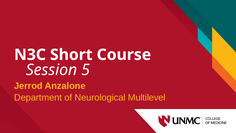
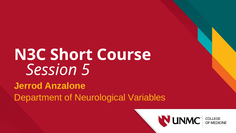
Multilevel: Multilevel -> Variables (147, 97)
